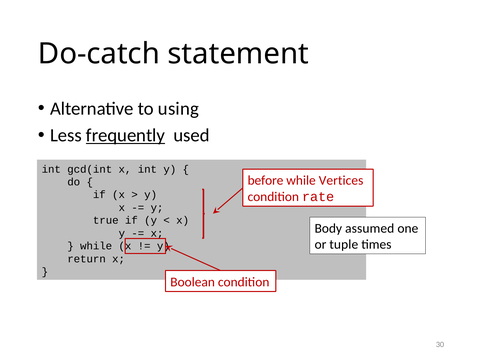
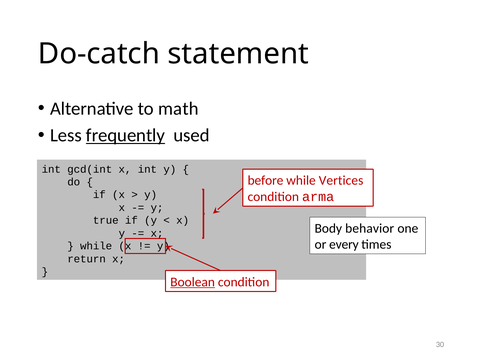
using: using -> math (178, 109)
rate: rate -> arma (318, 197)
assumed: assumed -> behavior (370, 229)
tuple: tuple -> every (344, 245)
Boolean underline: none -> present (193, 282)
